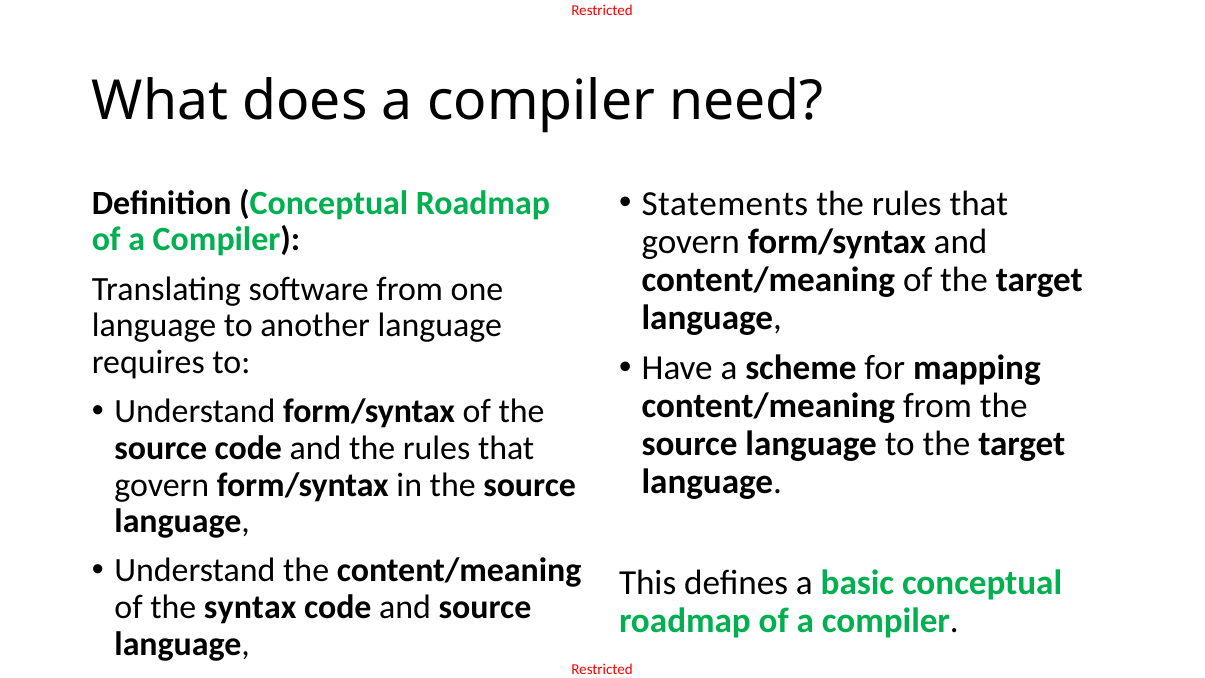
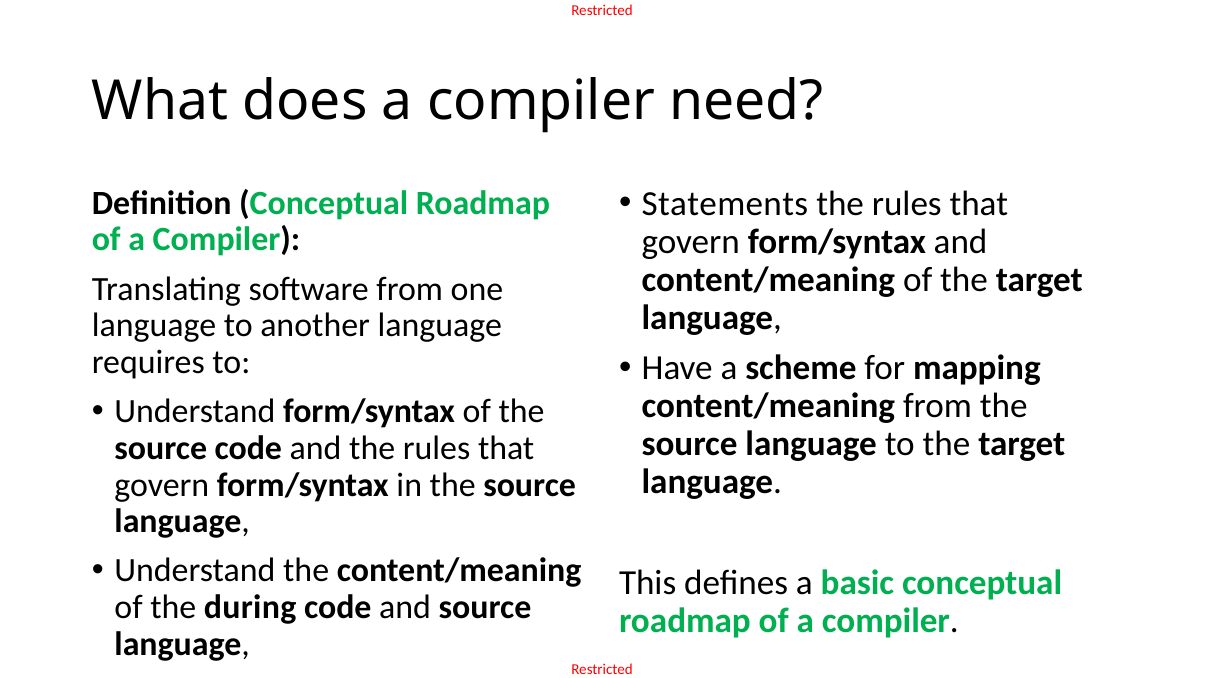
syntax: syntax -> during (250, 607)
